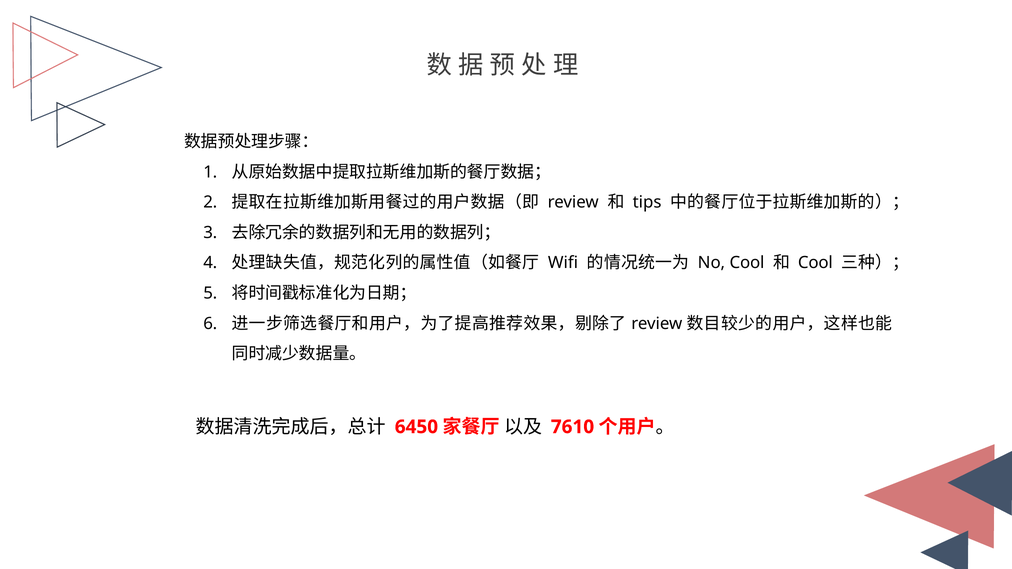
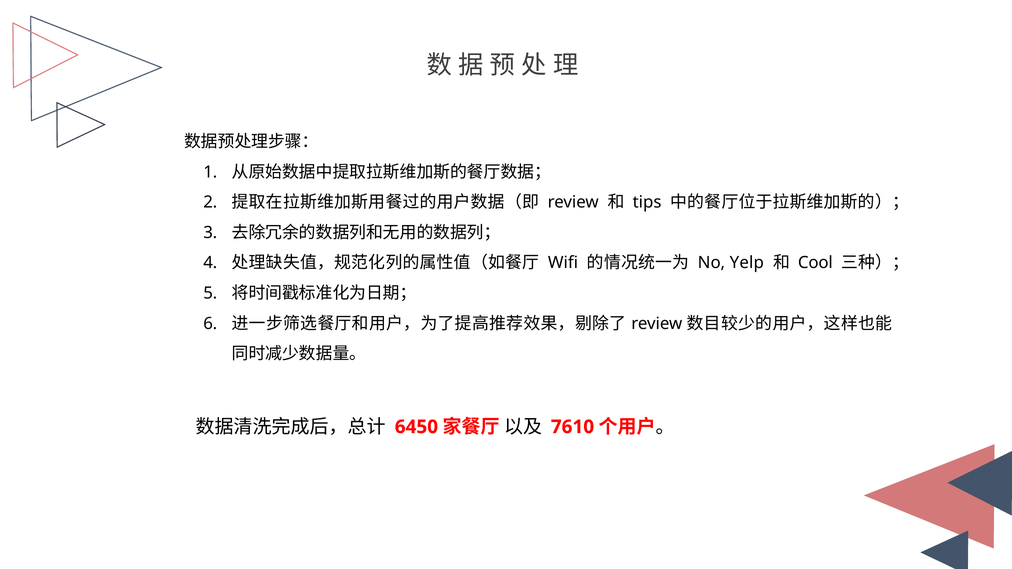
No Cool: Cool -> Yelp (747, 263)
